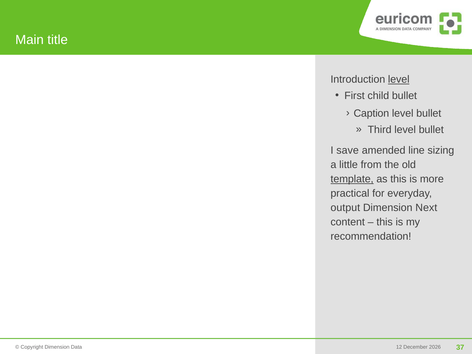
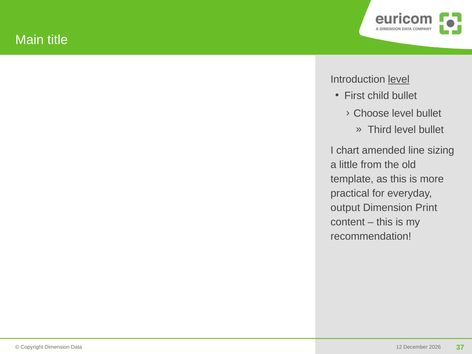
Caption: Caption -> Choose (371, 113)
save: save -> chart (348, 150)
template underline: present -> none (352, 179)
Next: Next -> Print (426, 208)
